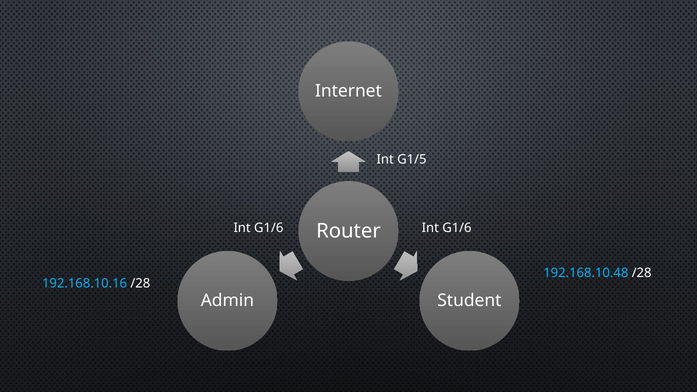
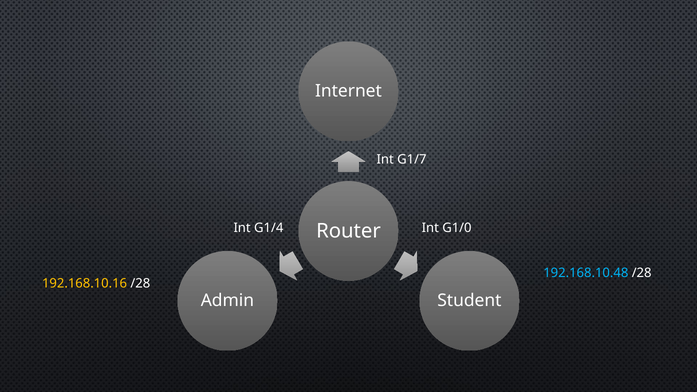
G1/5: G1/5 -> G1/7 (412, 159)
G1/6: G1/6 -> G1/4 (269, 228)
G1/6: G1/6 -> G1/0 (457, 228)
192.168.10.16 colour: light blue -> yellow (85, 284)
